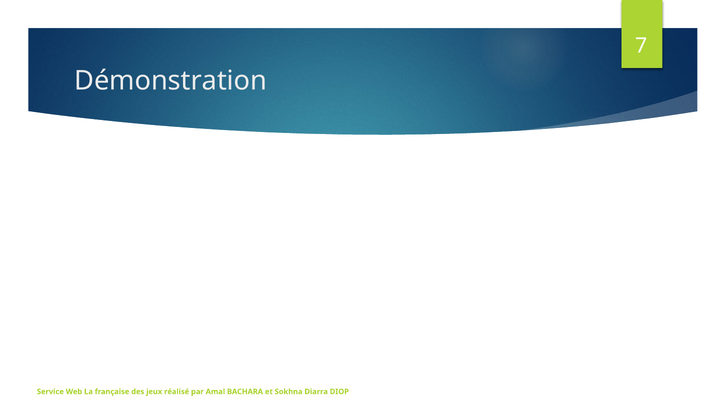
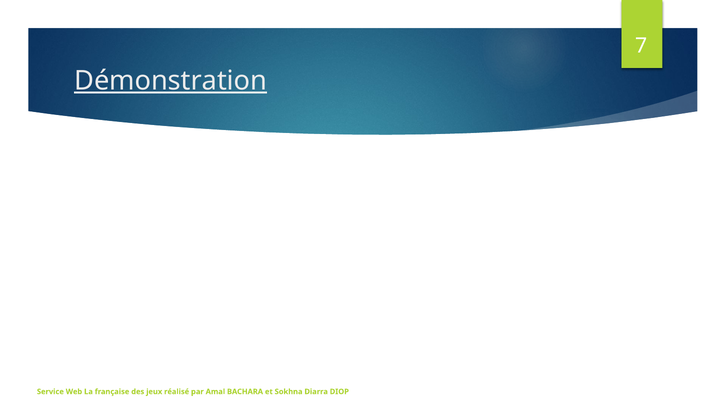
Démonstration underline: none -> present (171, 81)
